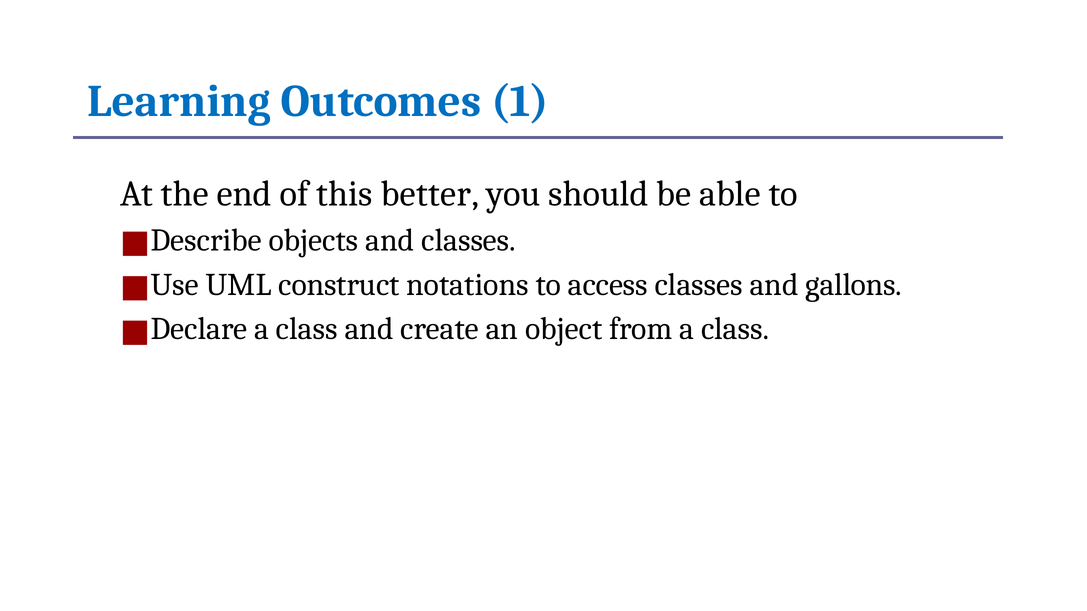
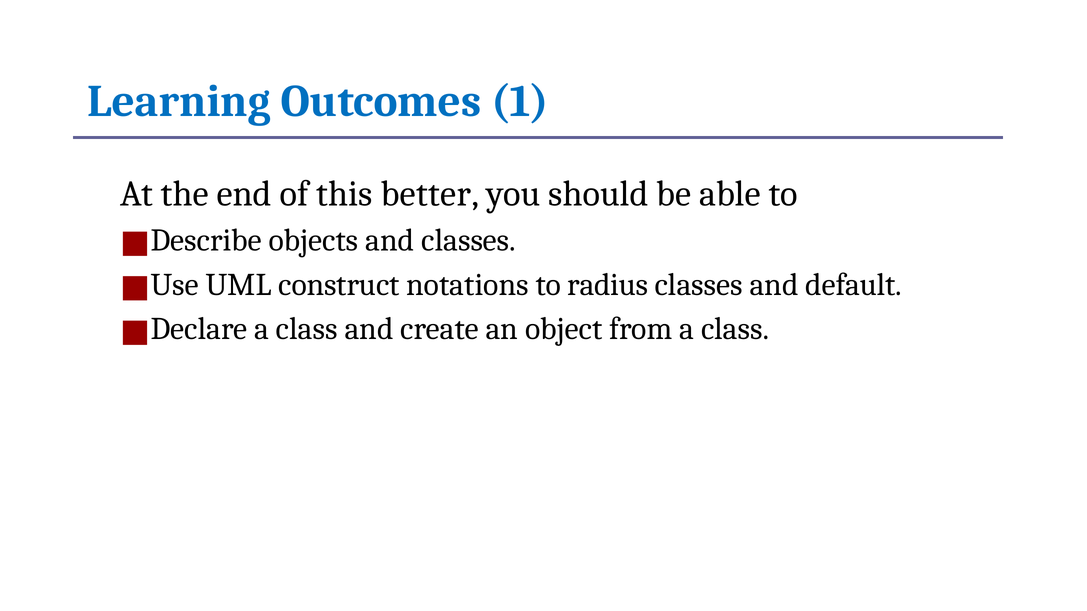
access: access -> radius (608, 285)
gallons: gallons -> default (854, 285)
